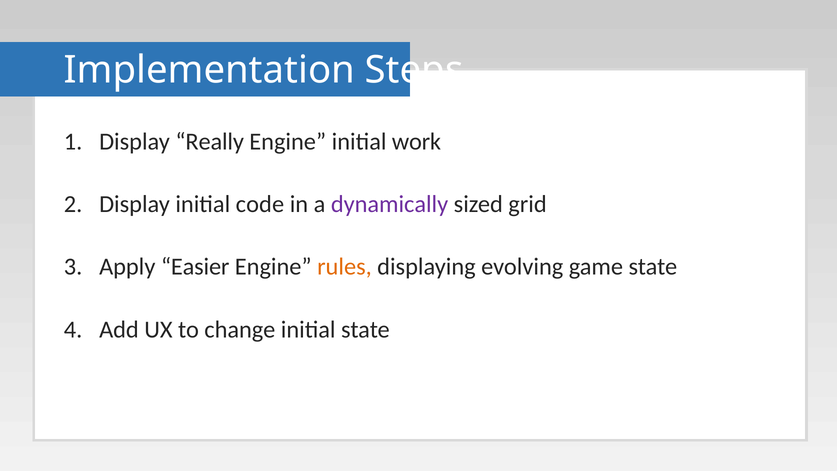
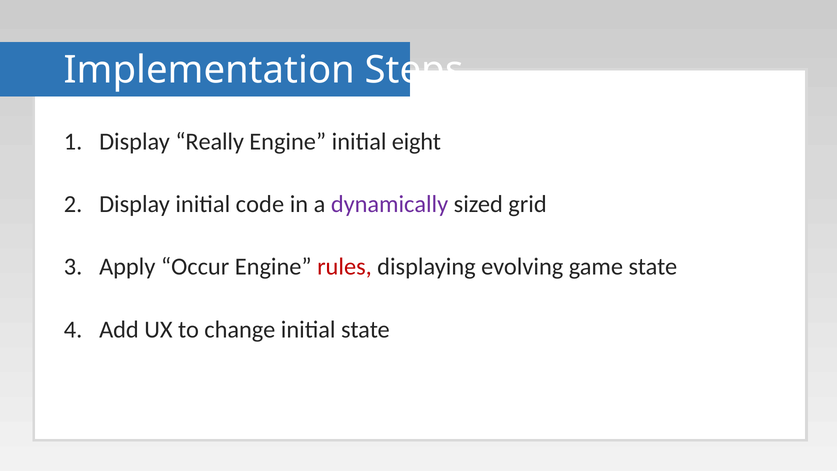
work: work -> eight (416, 141)
Easier: Easier -> Occur (195, 267)
rules colour: orange -> red (344, 267)
